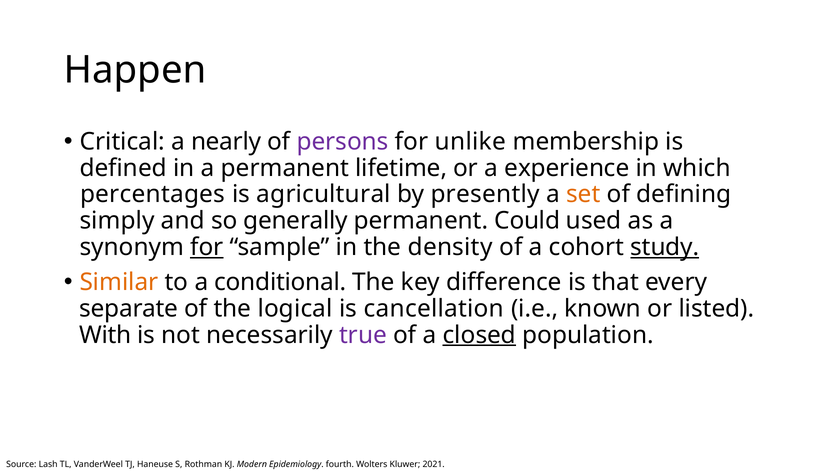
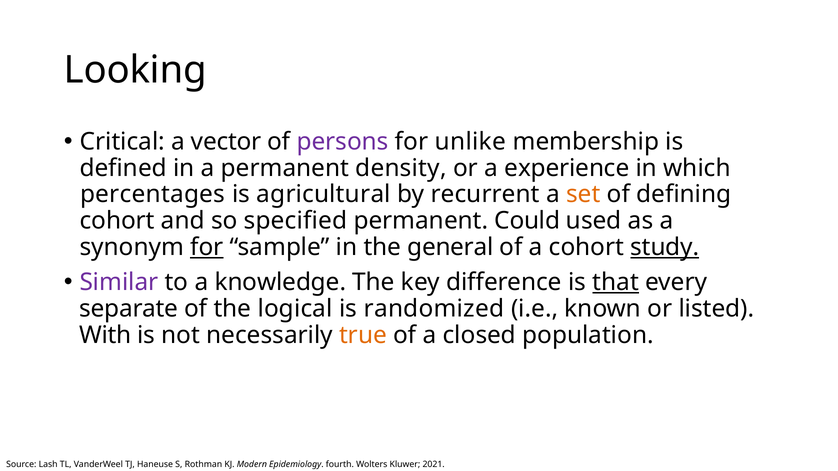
Happen: Happen -> Looking (135, 70)
nearly: nearly -> vector (226, 142)
lifetime: lifetime -> density (401, 168)
presently: presently -> recurrent (485, 194)
simply: simply -> cohort (117, 221)
generally: generally -> specified (295, 221)
density: density -> general (450, 247)
Similar colour: orange -> purple (119, 282)
conditional: conditional -> knowledge (280, 282)
that underline: none -> present (616, 282)
cancellation: cancellation -> randomized (434, 309)
true colour: purple -> orange (363, 335)
closed underline: present -> none (479, 335)
